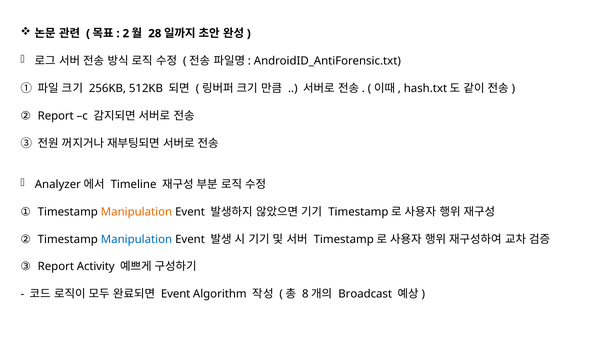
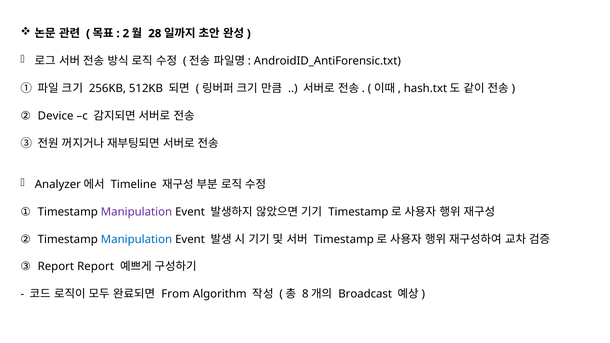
Report: Report -> Device (56, 116)
Manipulation colour: orange -> purple (136, 212)
Report Activity: Activity -> Report (96, 267)
Event: Event -> From (176, 294)
